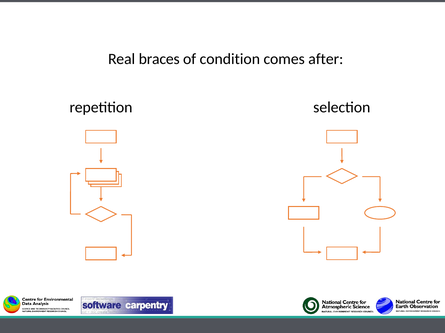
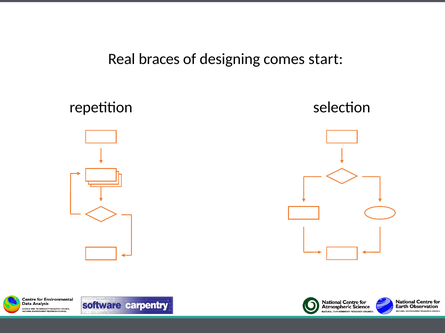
condition: condition -> designing (230, 59)
after: after -> start (326, 59)
